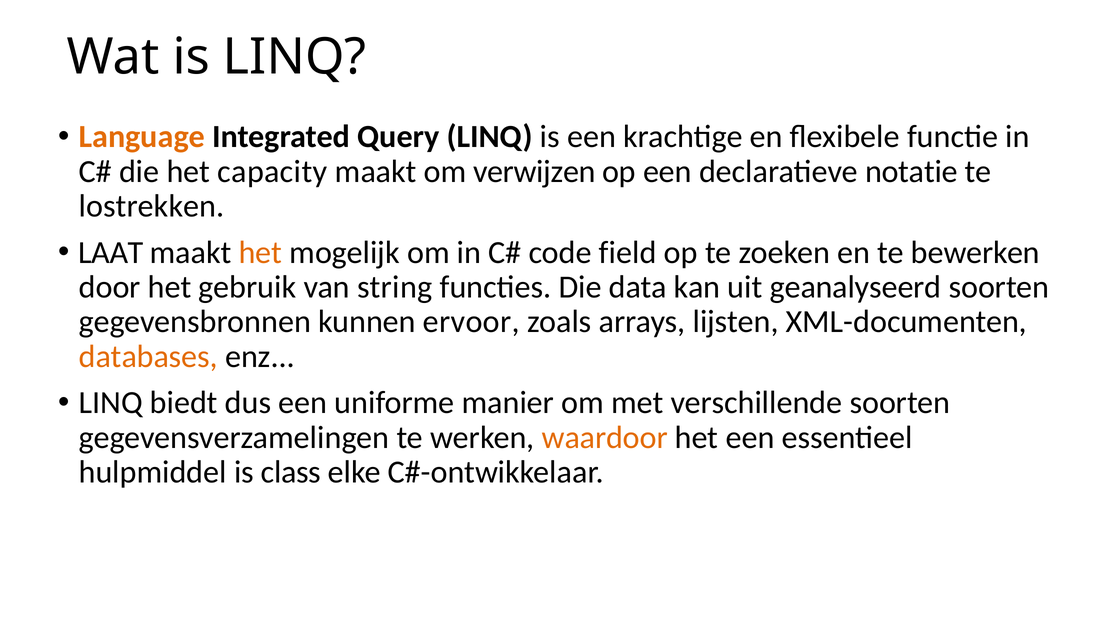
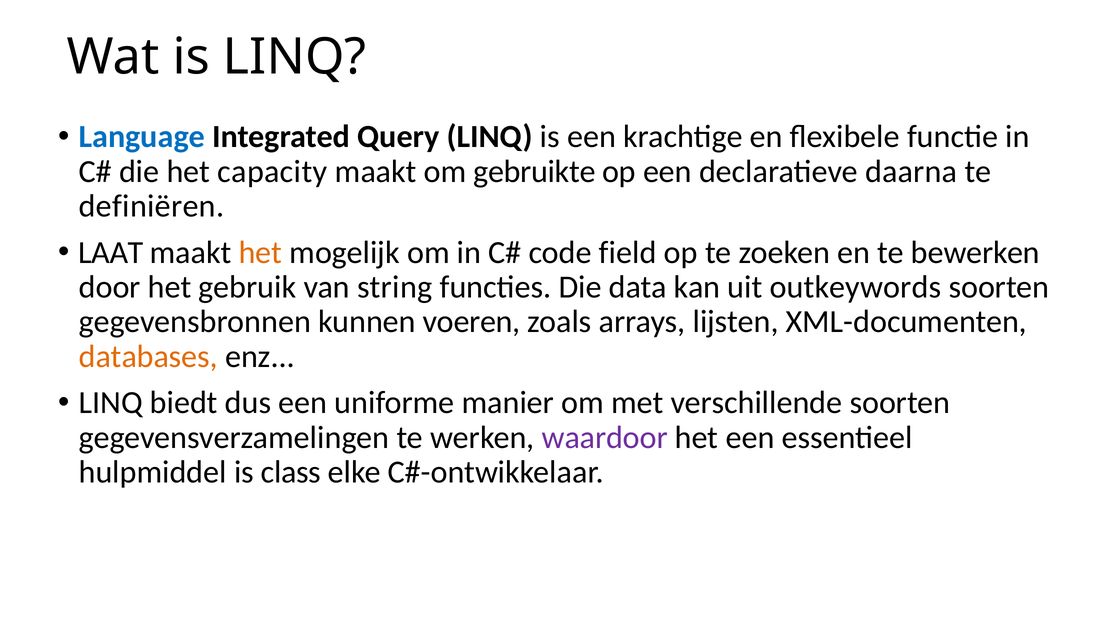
Language colour: orange -> blue (142, 137)
verwijzen: verwijzen -> gebruikte (534, 171)
notatie: notatie -> daarna (911, 171)
lostrekken: lostrekken -> definiëren (151, 206)
geanalyseerd: geanalyseerd -> outkeywords (855, 287)
ervoor: ervoor -> voeren (472, 322)
waardoor colour: orange -> purple (605, 437)
